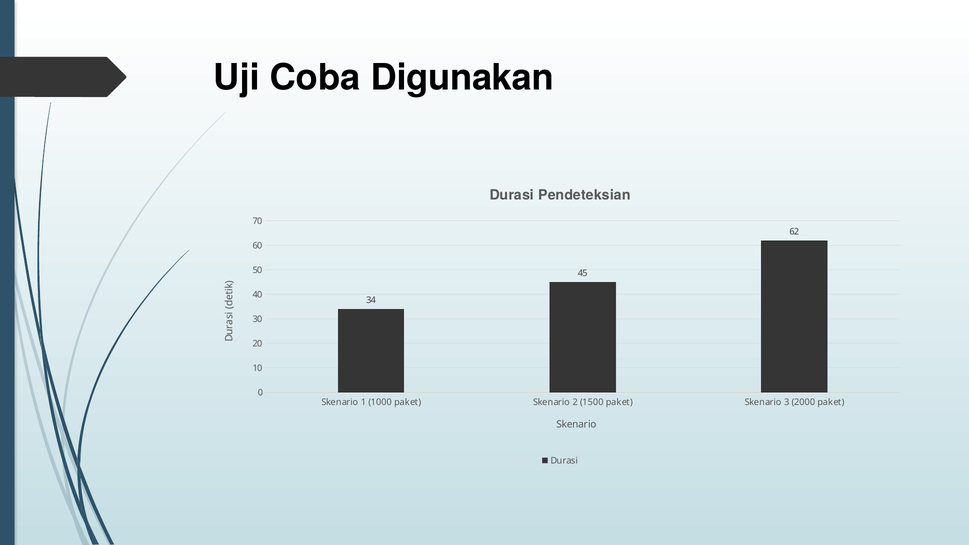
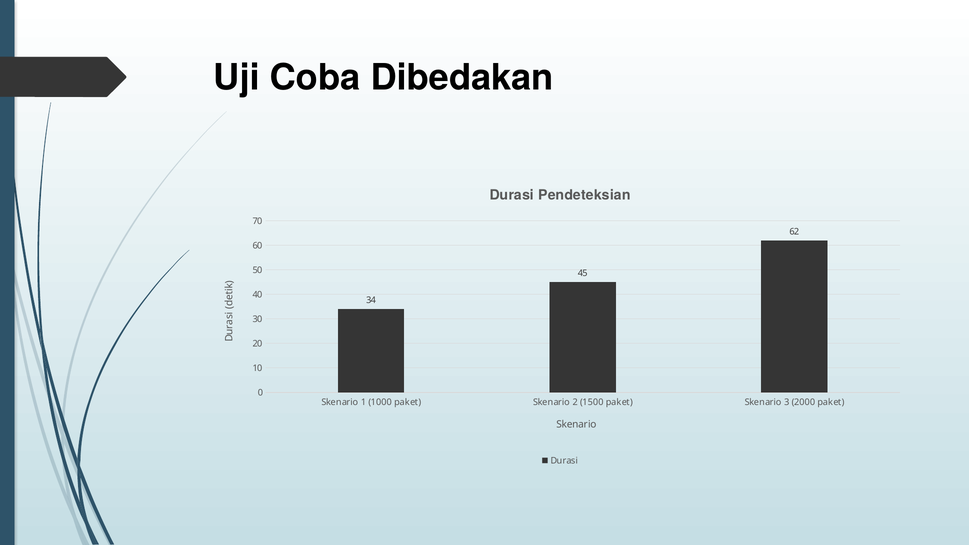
Digunakan: Digunakan -> Dibedakan (462, 78)
